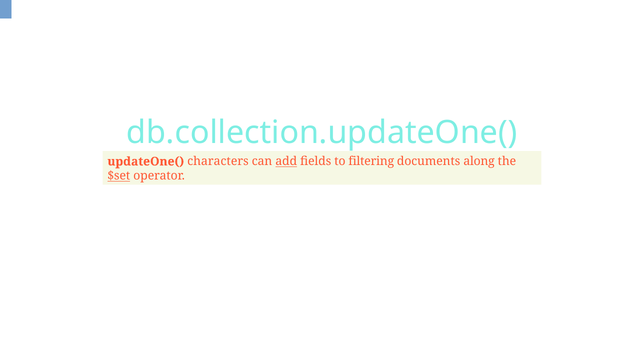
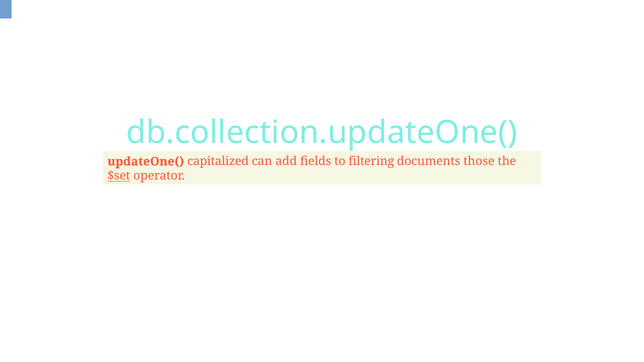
characters: characters -> capitalized (218, 162)
add underline: present -> none (286, 162)
along: along -> those (479, 162)
